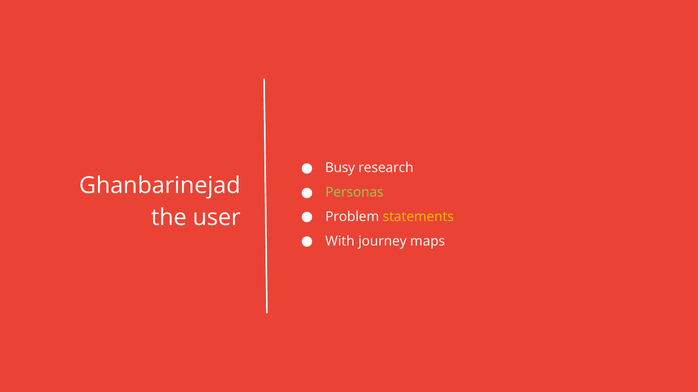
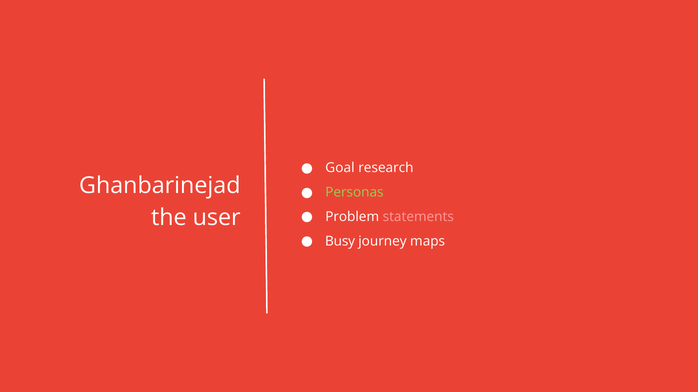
Busy: Busy -> Goal (340, 168)
statements colour: yellow -> pink (418, 217)
With: With -> Busy (340, 241)
